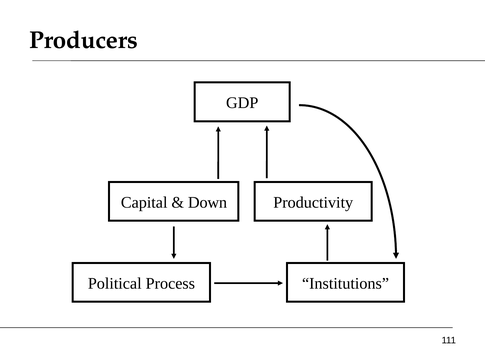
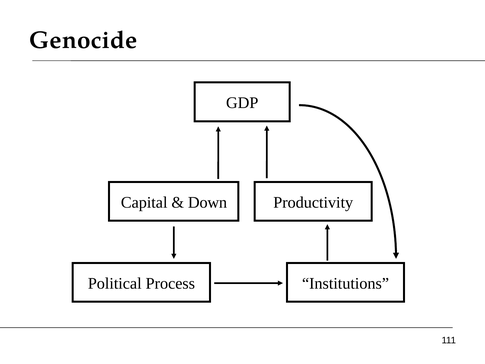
Producers: Producers -> Genocide (83, 40)
